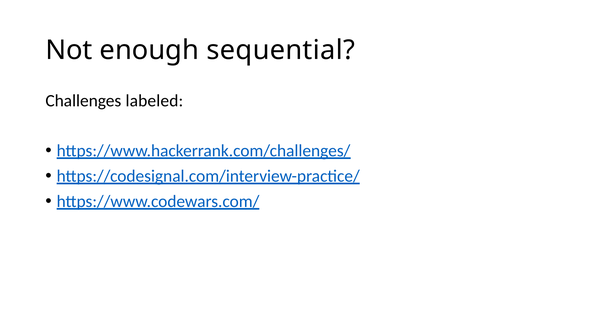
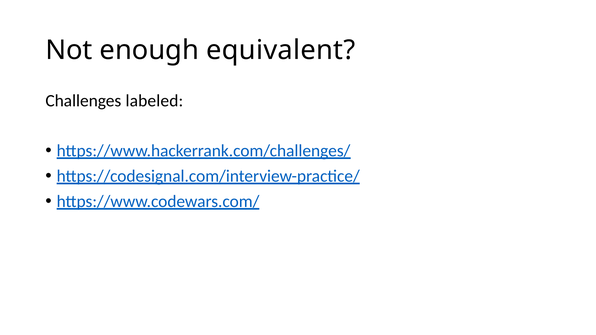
sequential: sequential -> equivalent (281, 50)
